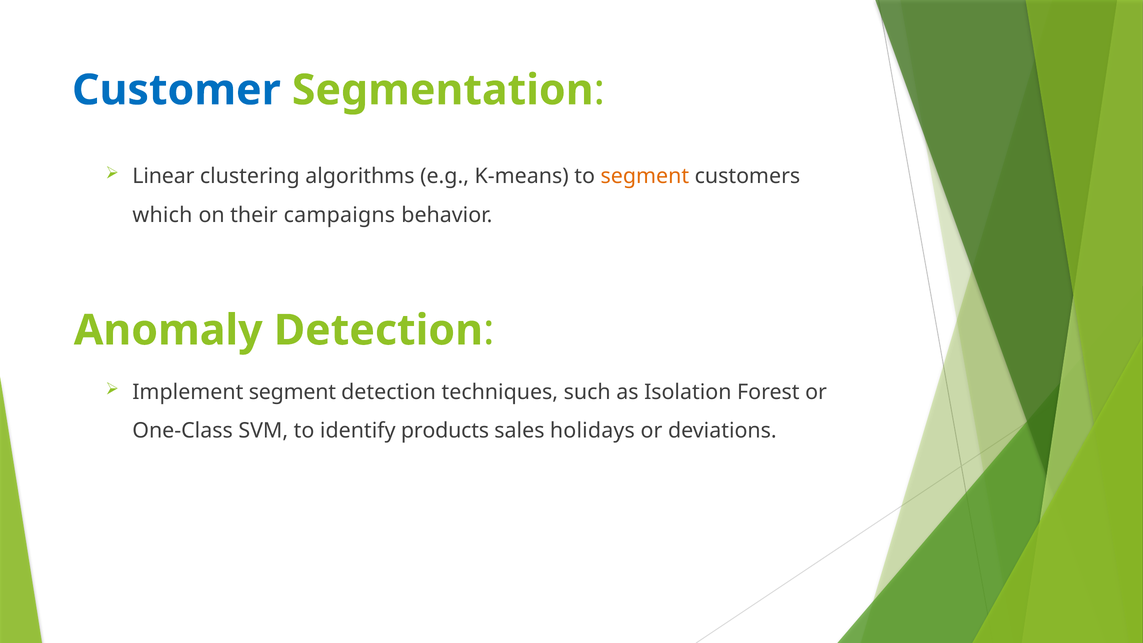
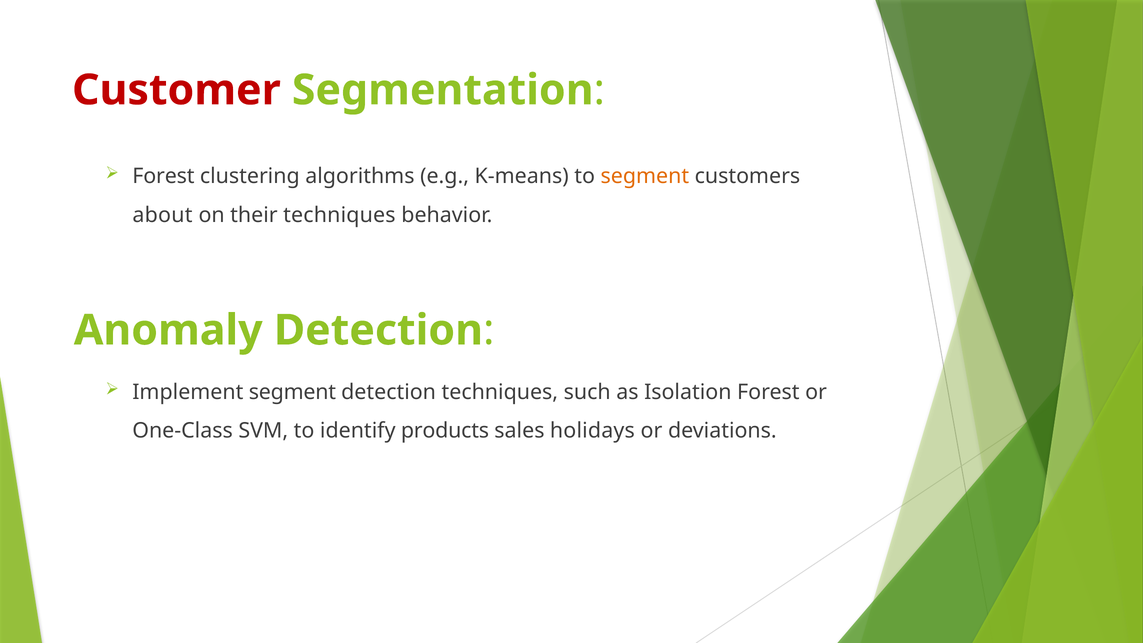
Customer colour: blue -> red (176, 90)
Linear: Linear -> Forest (163, 176)
which: which -> about (162, 215)
their campaigns: campaigns -> techniques (339, 215)
